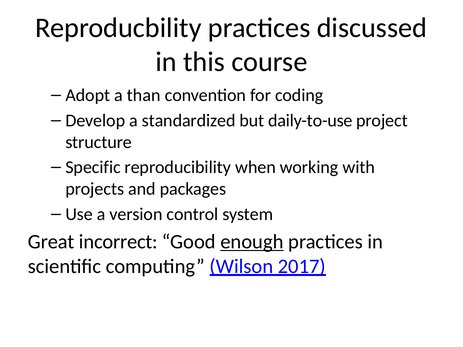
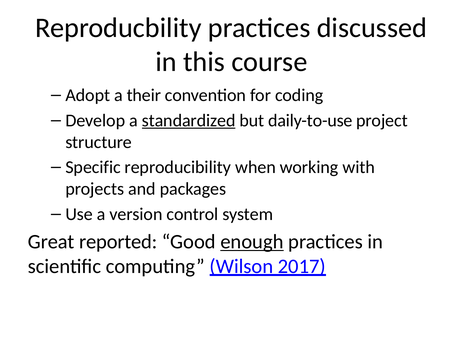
than: than -> their (144, 95)
standardized underline: none -> present (189, 121)
incorrect: incorrect -> reported (118, 242)
